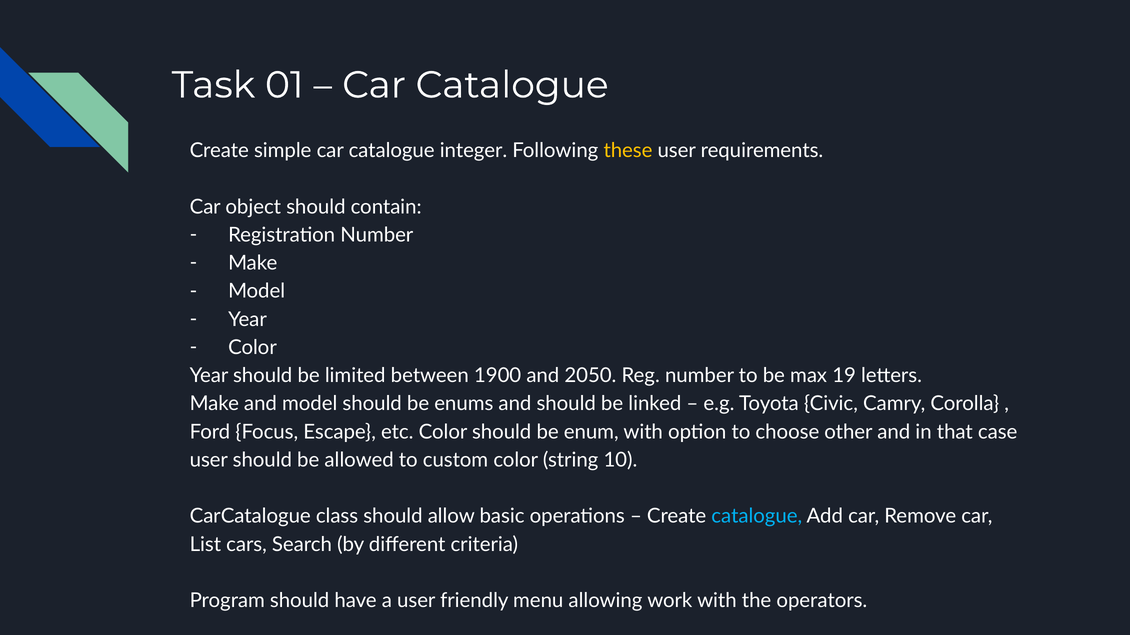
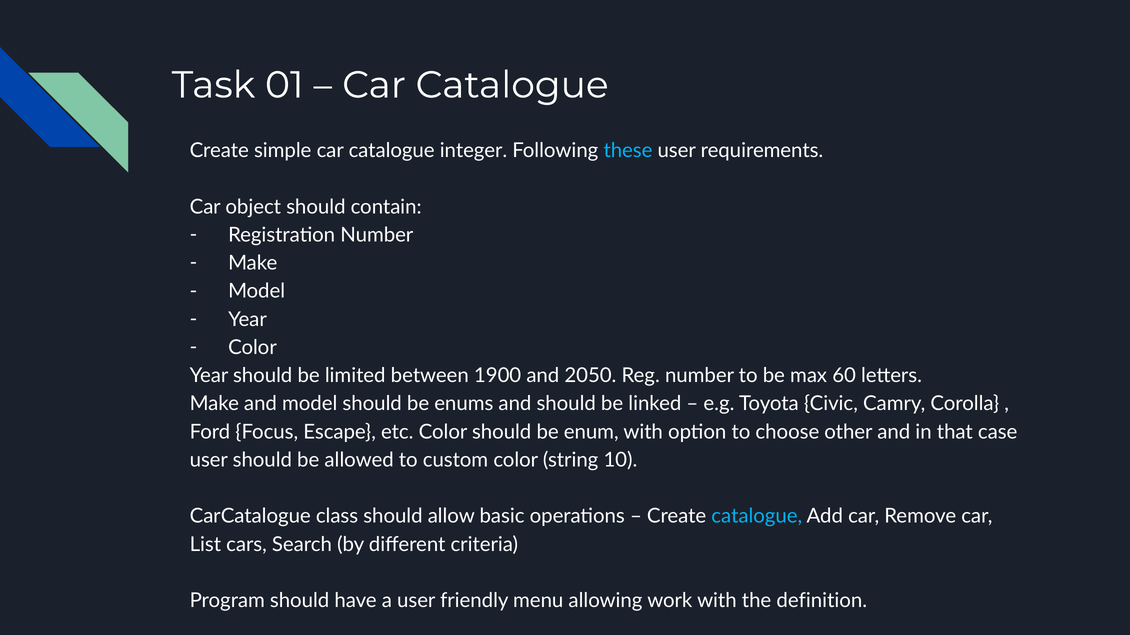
these colour: yellow -> light blue (628, 151)
19: 19 -> 60 (844, 376)
operators: operators -> definition (822, 601)
